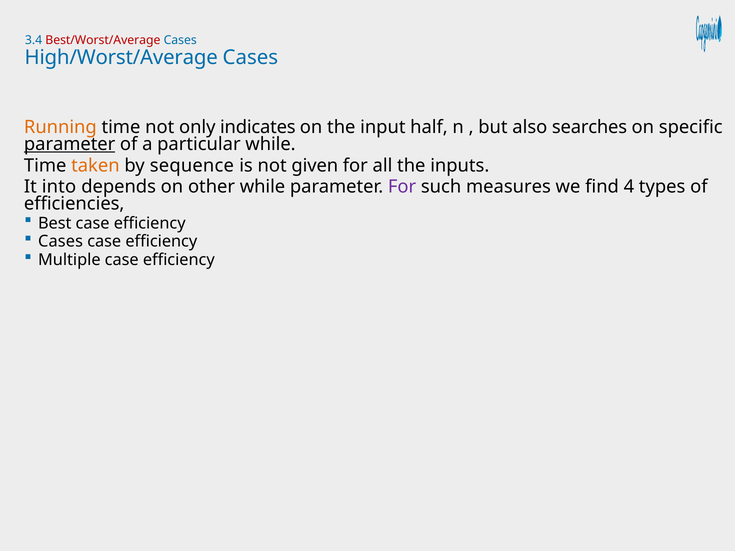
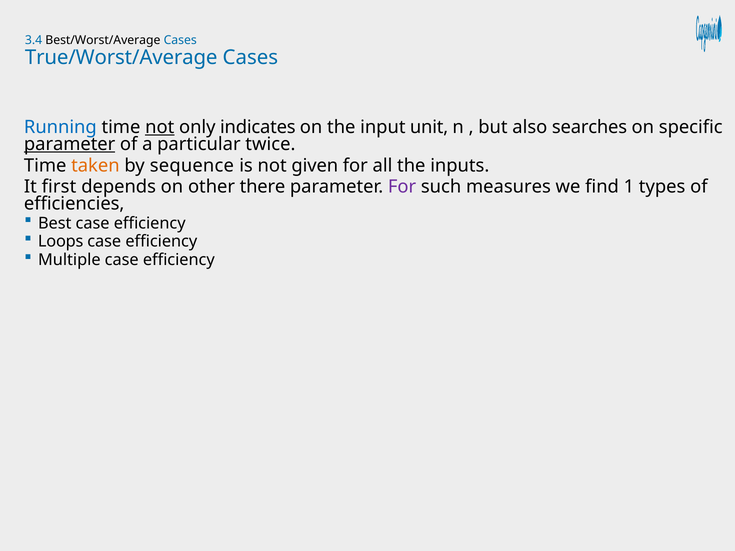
Best/Worst/Average colour: red -> black (103, 40)
High/Worst/Average: High/Worst/Average -> True/Worst/Average (121, 58)
Running colour: orange -> blue (60, 127)
not underline: none -> present (160, 127)
half: half -> unit (429, 127)
particular while: while -> twice (270, 144)
into: into -> first (59, 187)
other while: while -> there (263, 187)
4: 4 -> 1 (629, 187)
Cases: Cases -> Loops (61, 242)
